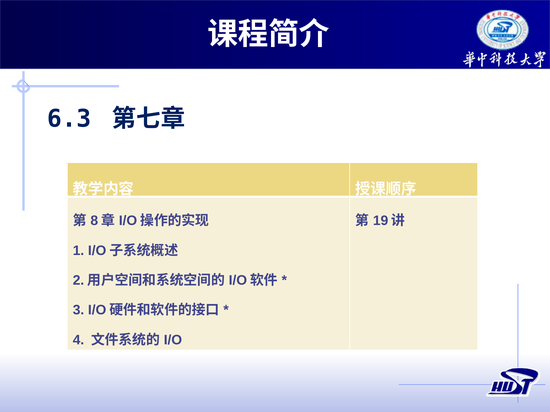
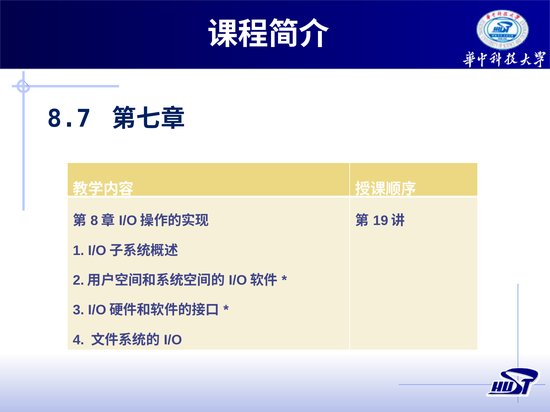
6.3: 6.3 -> 8.7 (69, 119)
